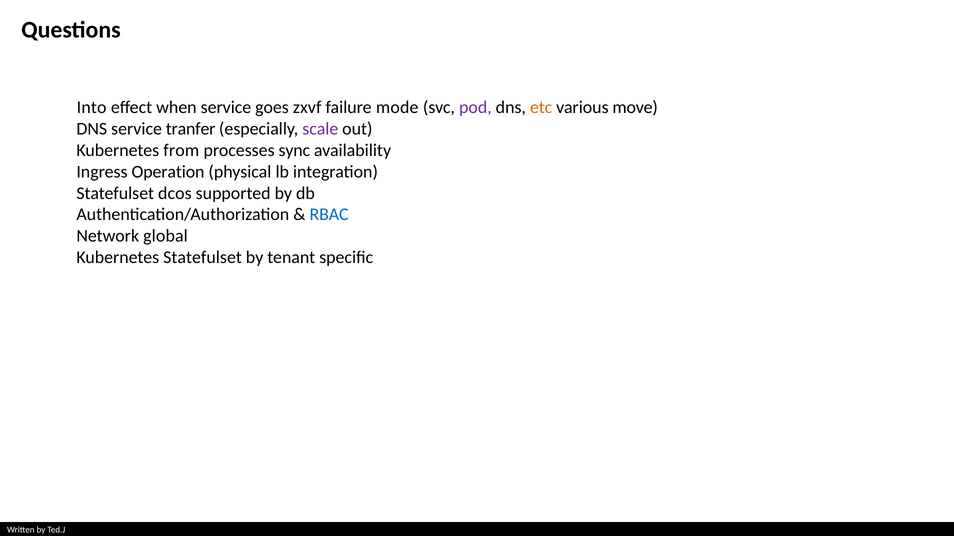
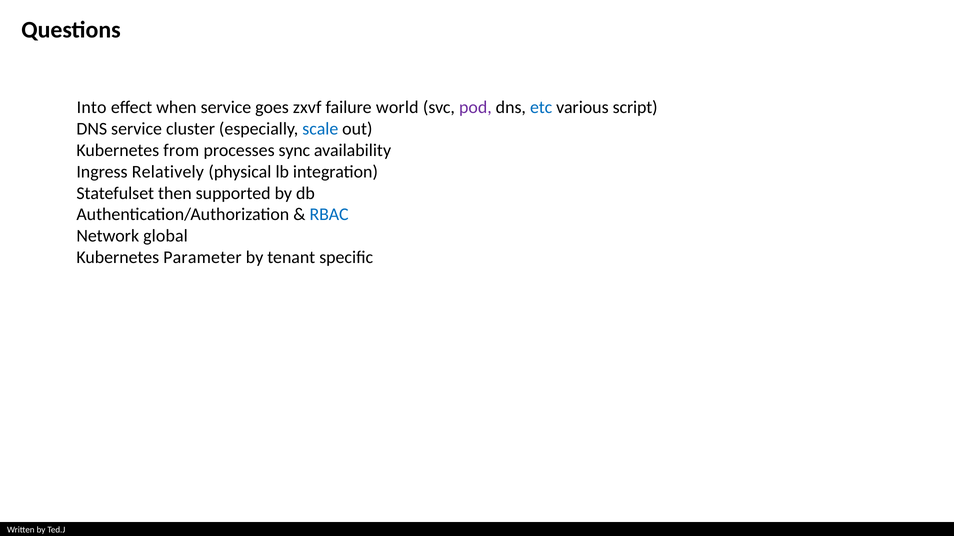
mode: mode -> world (397, 107)
etc colour: orange -> blue (541, 107)
move: move -> script (635, 107)
tranfer: tranfer -> cluster (191, 129)
scale colour: purple -> blue (320, 129)
Operation: Operation -> Relatively (168, 172)
dcos: dcos -> then (175, 193)
Kubernetes Statefulset: Statefulset -> Parameter (202, 258)
